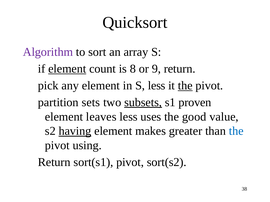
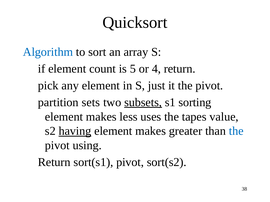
Algorithm colour: purple -> blue (48, 52)
element underline: present -> none (67, 69)
8: 8 -> 5 (133, 69)
9: 9 -> 4 (156, 69)
S less: less -> just (157, 86)
the underline: present -> none (185, 86)
proven: proven -> sorting (195, 103)
leaves: leaves -> makes (101, 117)
good: good -> tapes (194, 117)
